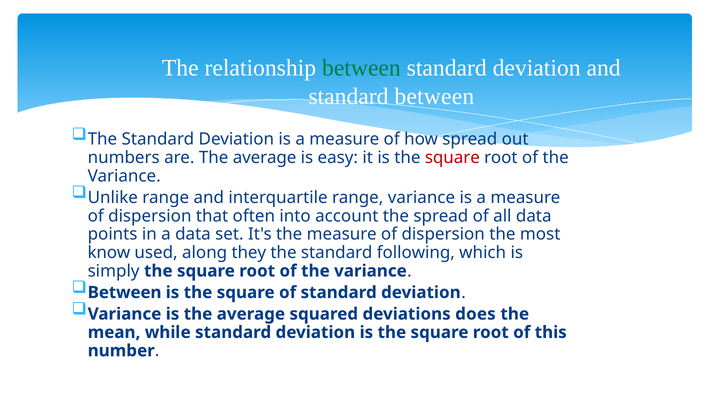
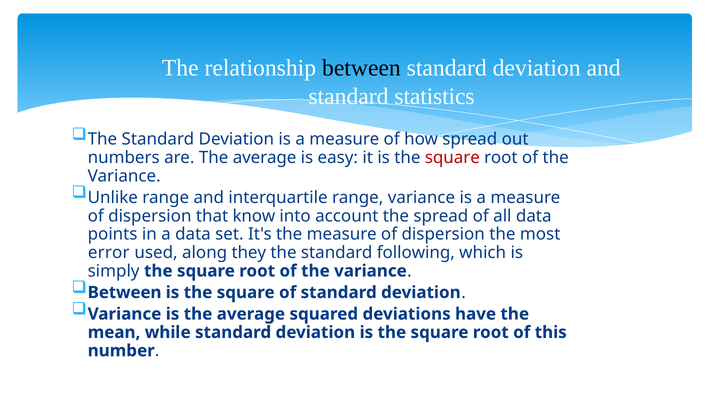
between colour: green -> black (361, 68)
standard between: between -> statistics (434, 97)
often: often -> know (254, 216)
know: know -> error (109, 252)
does: does -> have (476, 314)
